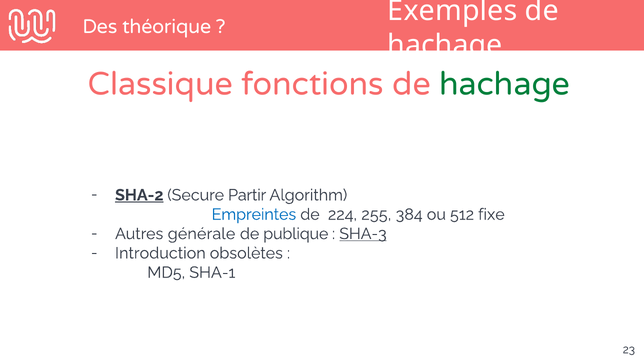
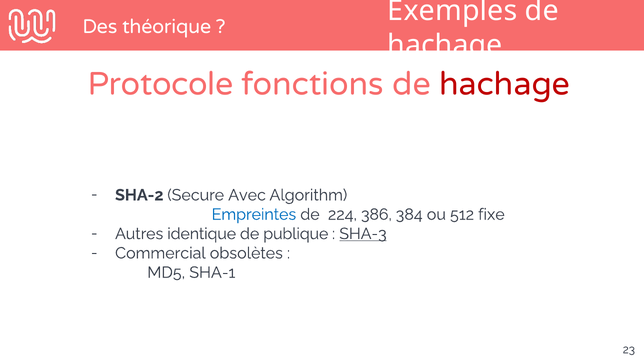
Classique: Classique -> Protocole (160, 84)
hachage colour: green -> red (505, 84)
SHA-2 underline: present -> none (139, 195)
Partir: Partir -> Avec (247, 195)
255: 255 -> 386 (377, 214)
générale: générale -> identique (202, 233)
Introduction: Introduction -> Commercial (160, 253)
